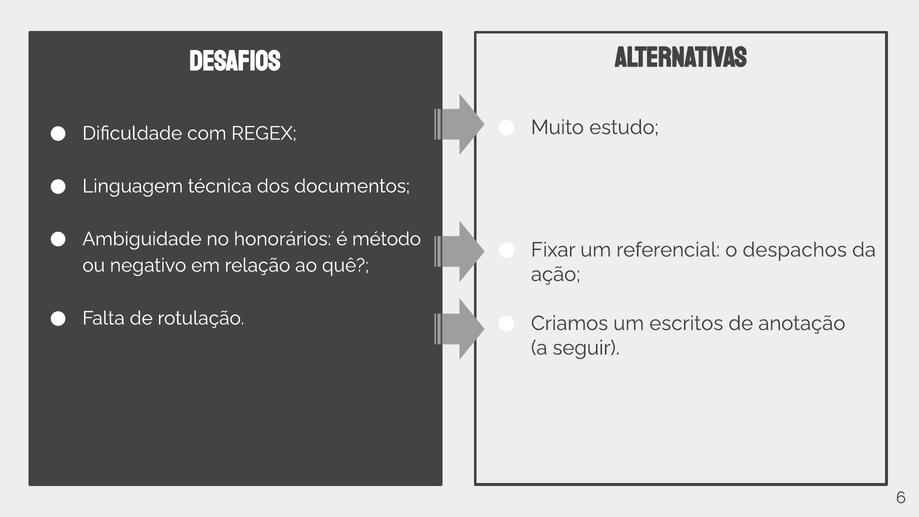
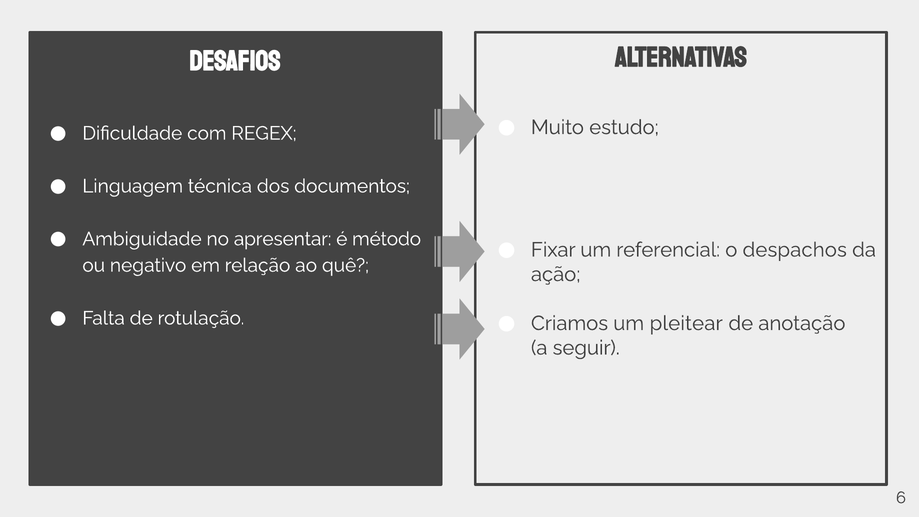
honorários: honorários -> apresentar (283, 239)
escritos: escritos -> pleitear (686, 323)
